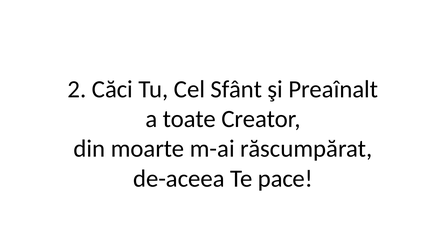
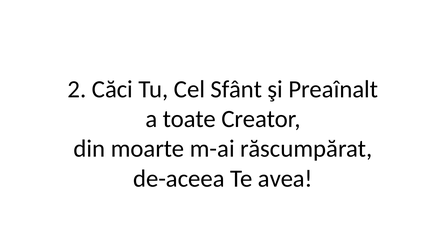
pace: pace -> avea (285, 178)
